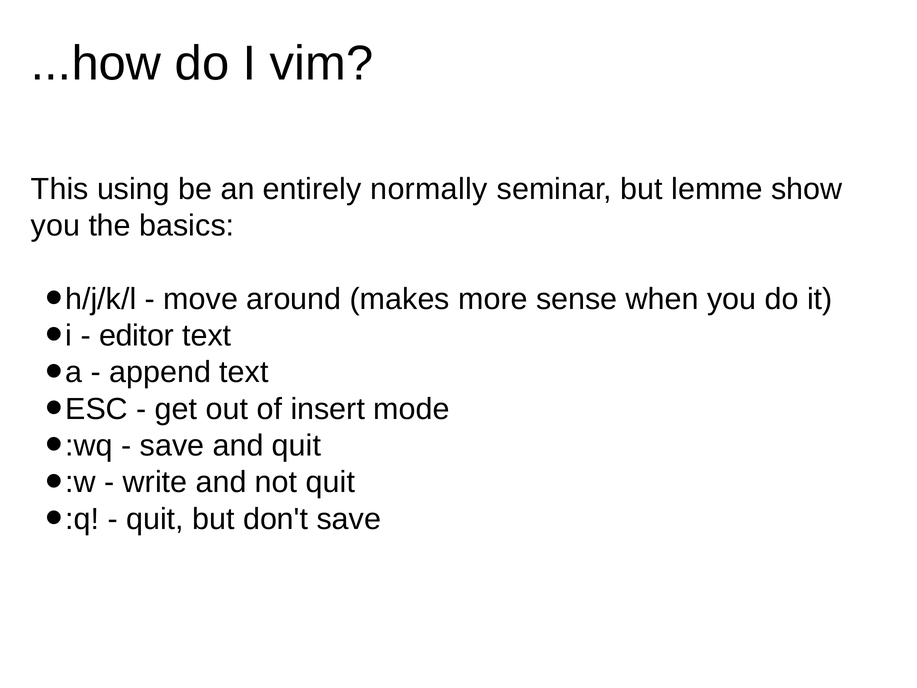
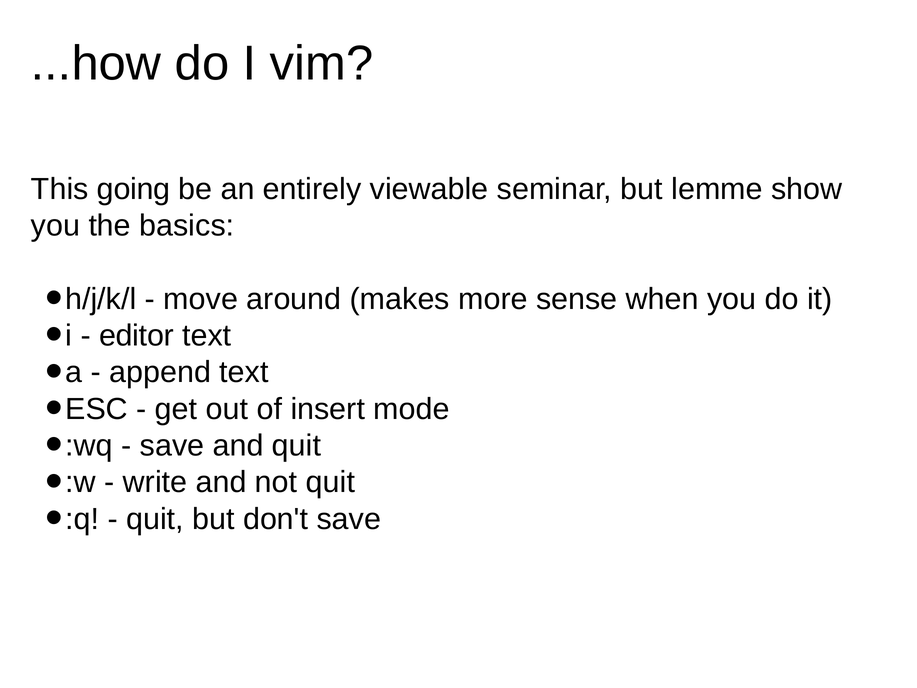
using: using -> going (134, 189)
normally: normally -> viewable (429, 189)
